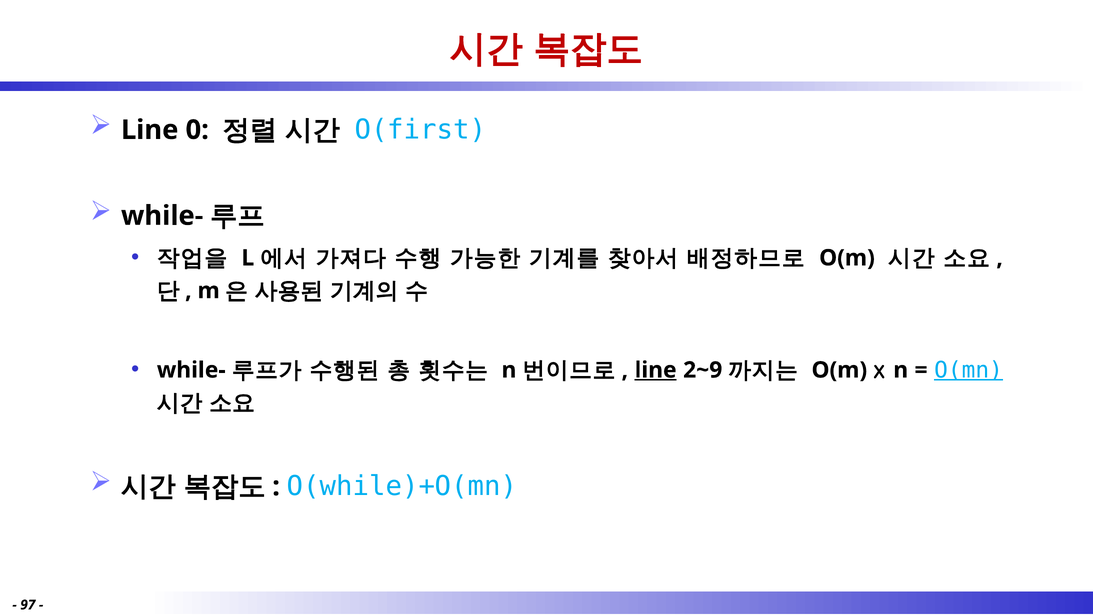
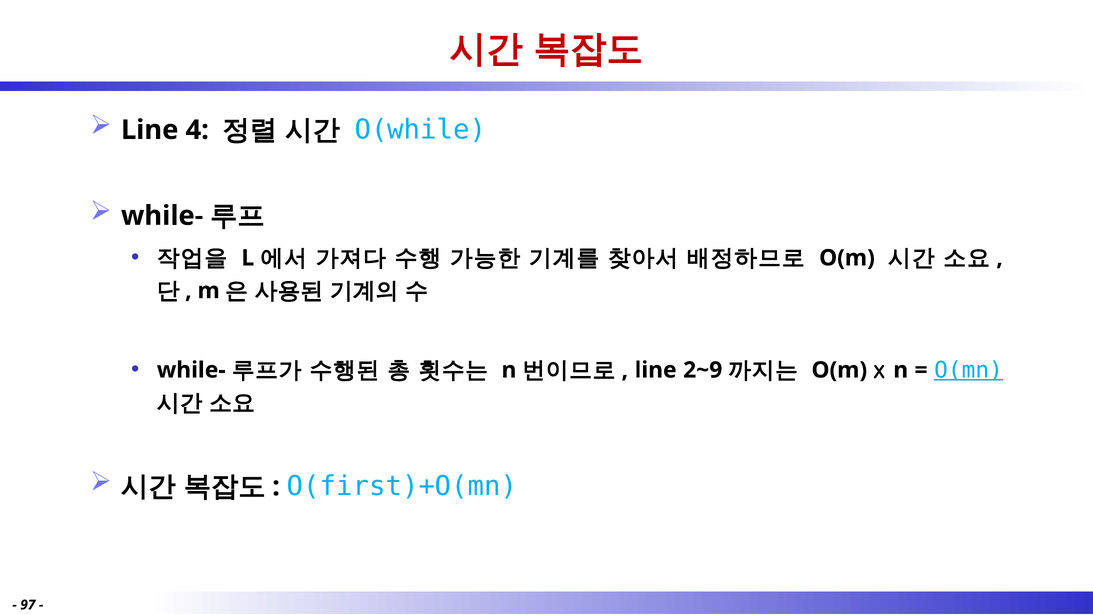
0: 0 -> 4 (197, 130)
O(first: O(first -> O(while (420, 130)
line underline: present -> none (656, 370)
O(while)+O(mn: O(while)+O(mn -> O(first)+O(mn (402, 486)
